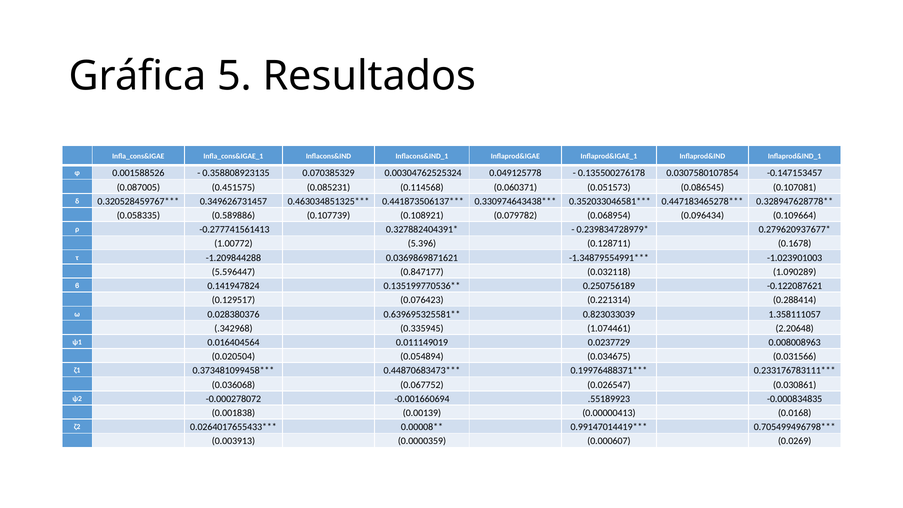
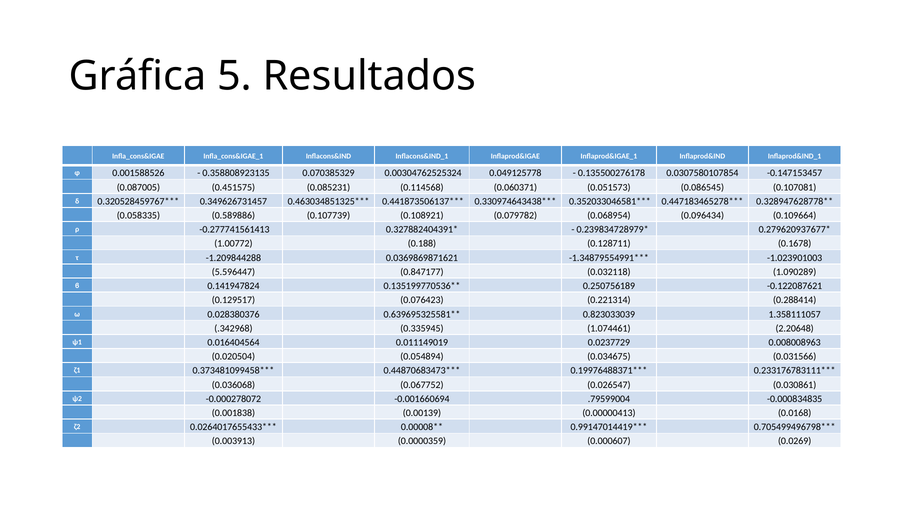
5.396: 5.396 -> 0.188 (422, 244)
.55189923: .55189923 -> .79599004 (609, 399)
